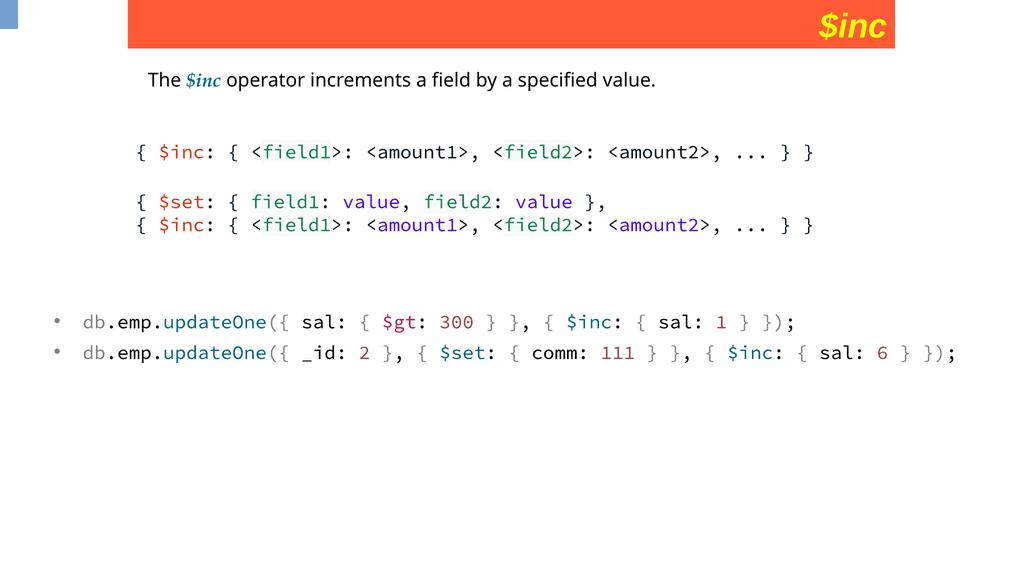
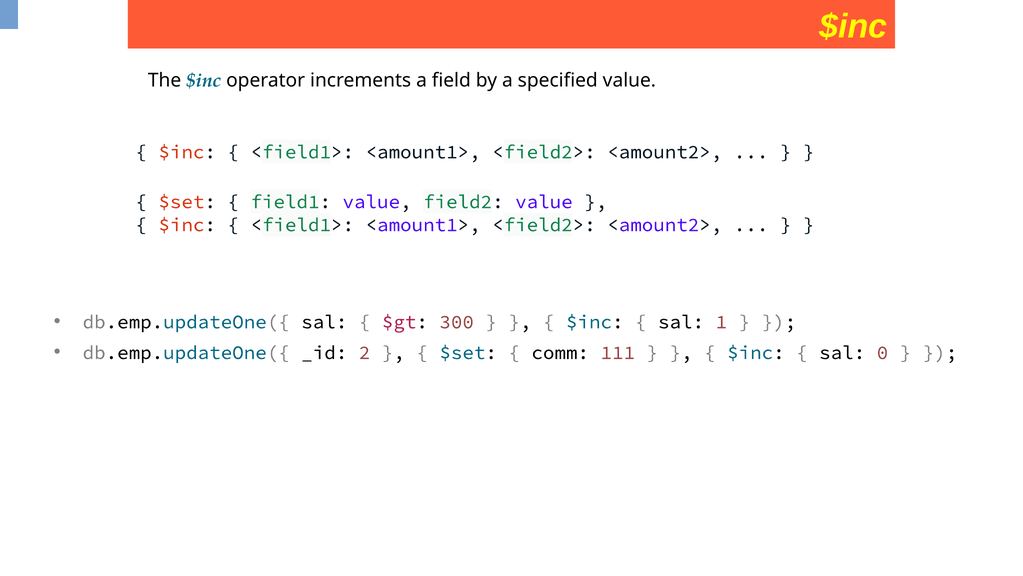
6: 6 -> 0 (882, 352)
